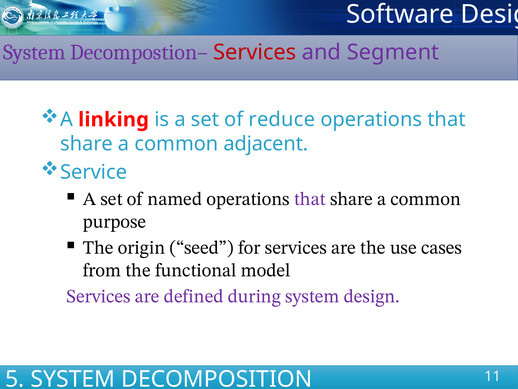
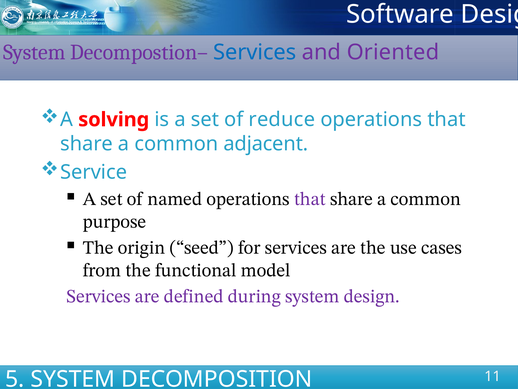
Services colour: red -> blue (255, 52)
Segment: Segment -> Oriented (393, 52)
linking: linking -> solving (114, 119)
